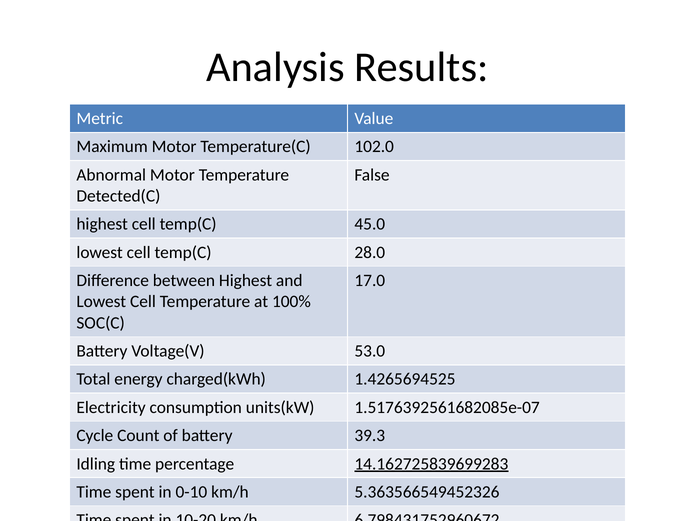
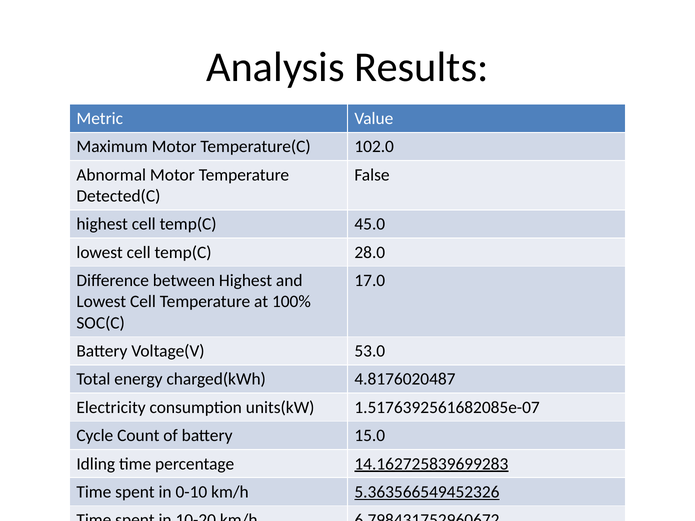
1.4265694525: 1.4265694525 -> 4.8176020487 (405, 379)
39.3: 39.3 -> 15.0 (370, 436)
5.363566549452326 underline: none -> present (427, 492)
